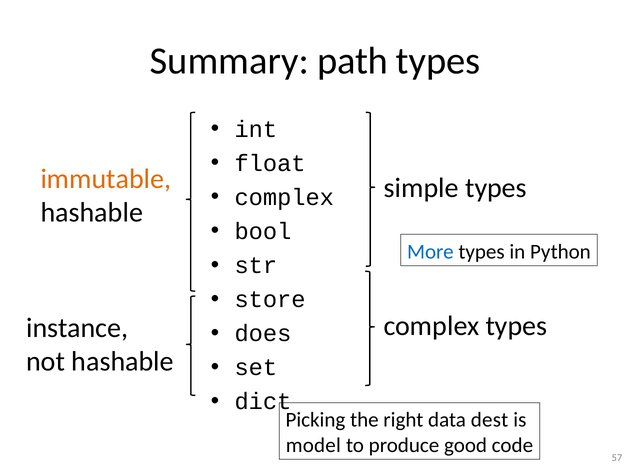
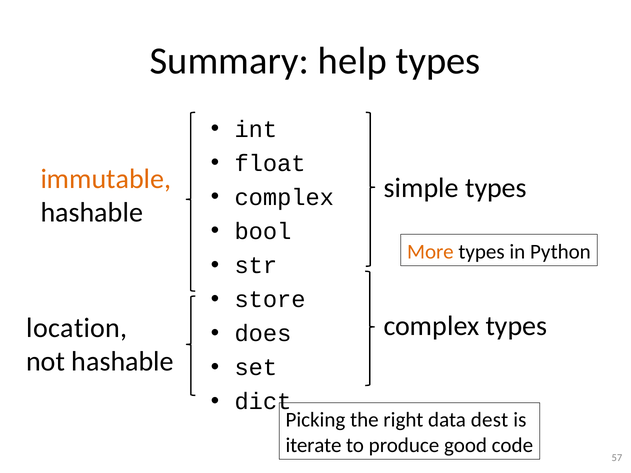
path: path -> help (352, 61)
More colour: blue -> orange (430, 252)
instance: instance -> location (77, 328)
model: model -> iterate (314, 445)
